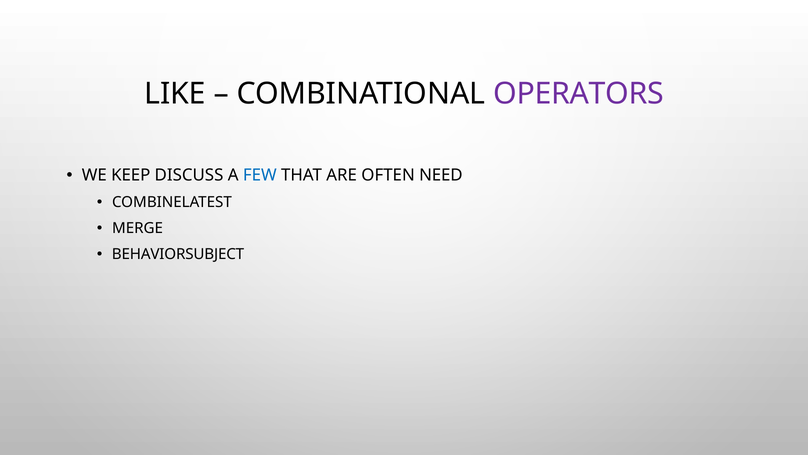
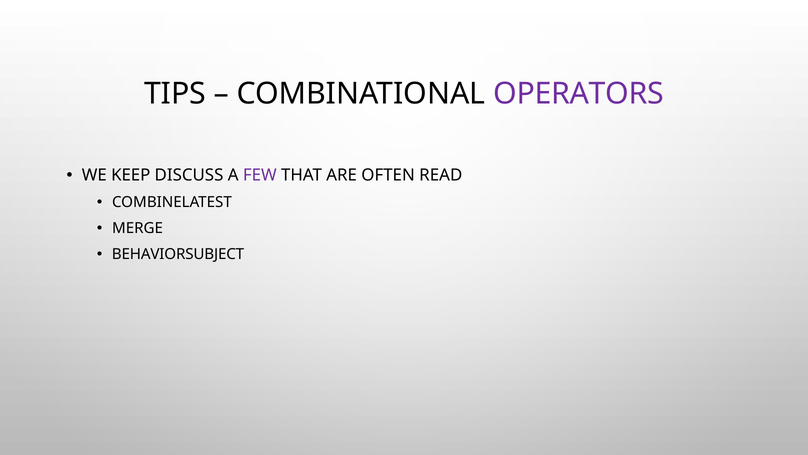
LIKE: LIKE -> TIPS (175, 94)
FEW colour: blue -> purple (260, 175)
NEED: NEED -> READ (441, 175)
